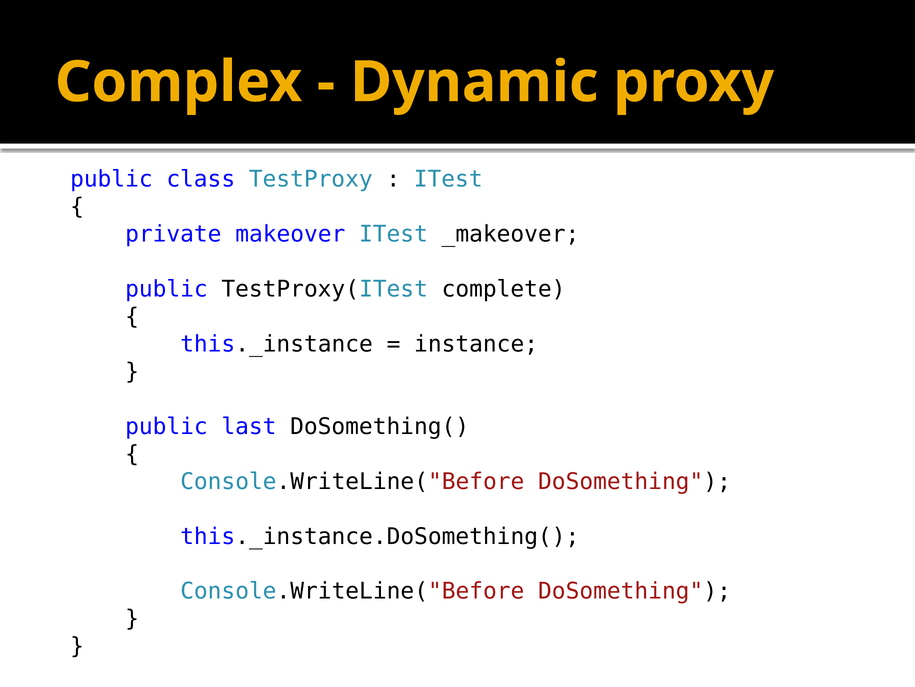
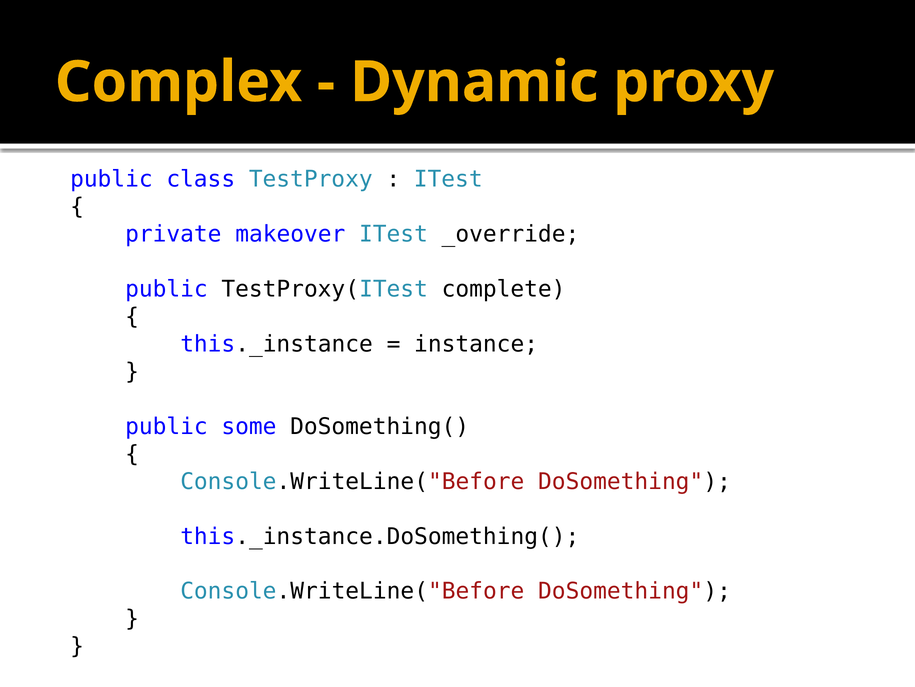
_makeover: _makeover -> _override (510, 234)
last: last -> some (249, 426)
